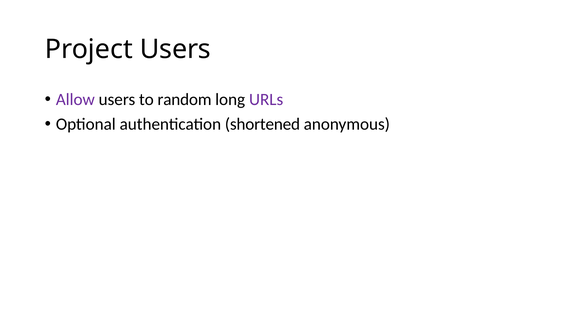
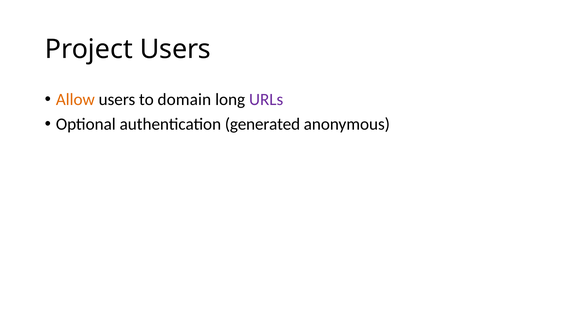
Allow colour: purple -> orange (75, 99)
random: random -> domain (184, 99)
shortened: shortened -> generated (262, 124)
